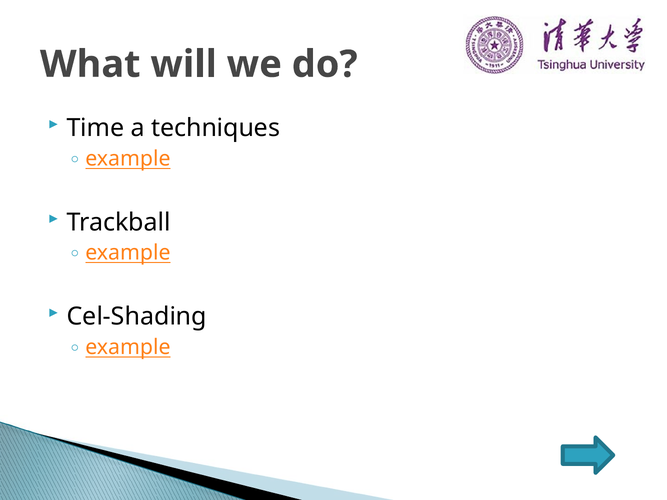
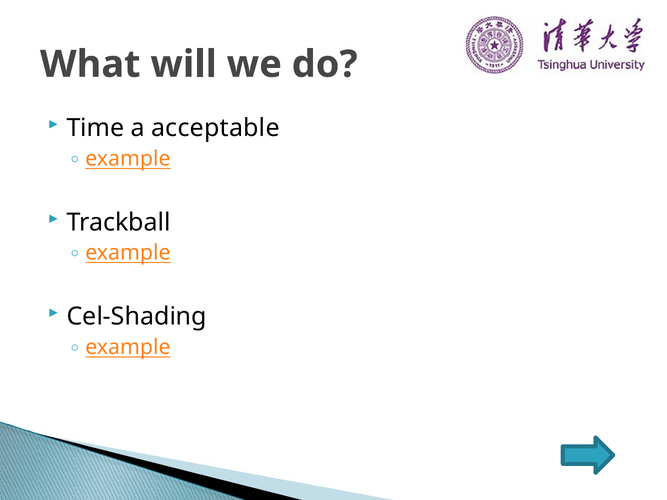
techniques: techniques -> acceptable (215, 128)
